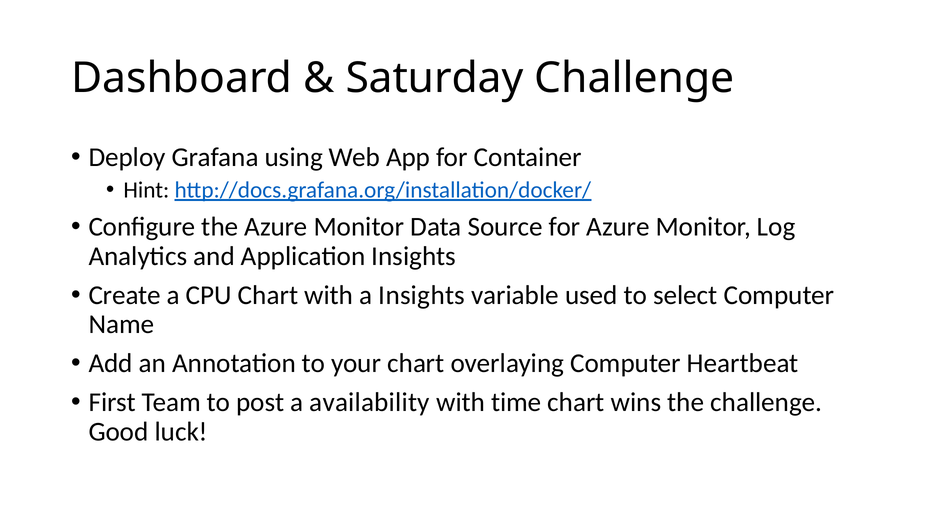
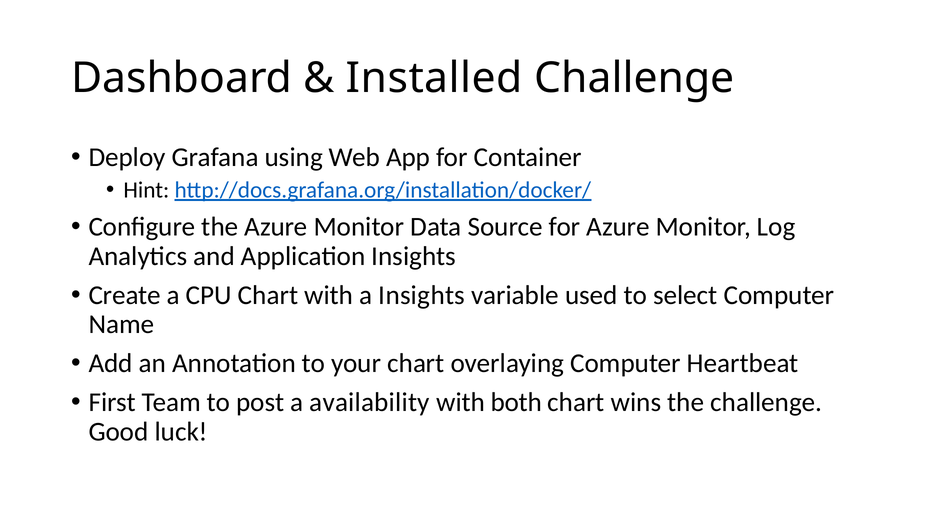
Saturday: Saturday -> Installed (434, 78)
time: time -> both (516, 403)
